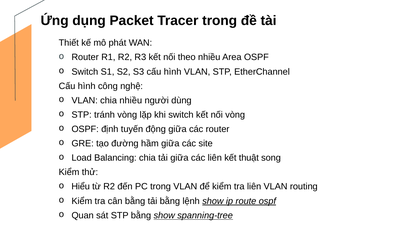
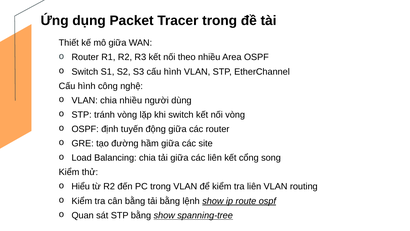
mô phát: phát -> giữa (117, 43)
thuật: thuật -> cổng (249, 158)
